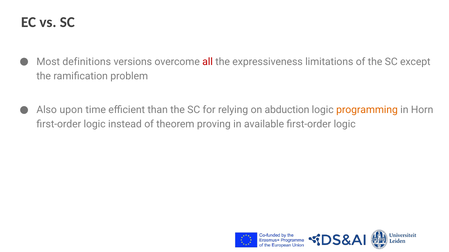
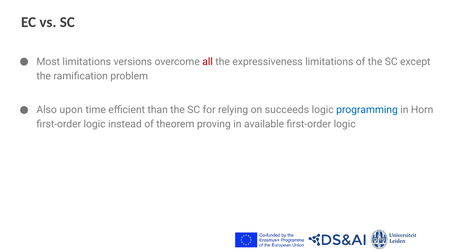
Most definitions: definitions -> limitations (87, 62)
abduction: abduction -> succeeds (287, 110)
programming colour: orange -> blue (367, 110)
